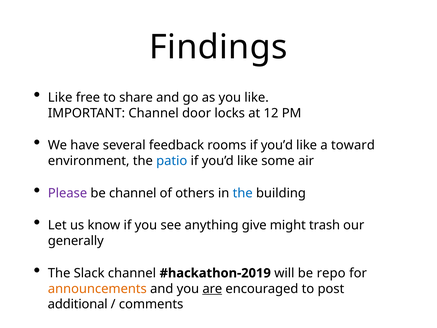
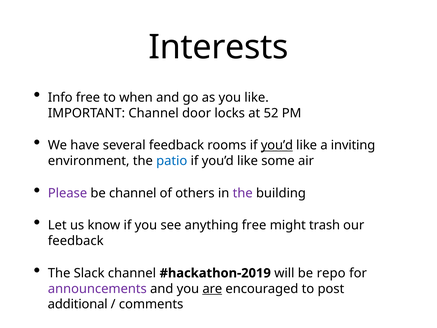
Findings: Findings -> Interests (219, 47)
Like: Like -> Info (60, 97)
share: share -> when (136, 97)
12: 12 -> 52 (271, 113)
you’d underline: none -> present (277, 145)
toward: toward -> inviting (353, 145)
the colour: blue -> purple (243, 193)
anything give: give -> free (254, 225)
generally: generally -> feedback (76, 241)
announcements colour: orange -> purple (97, 288)
